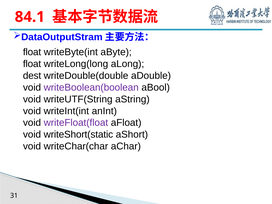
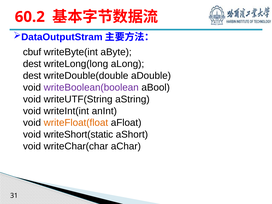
84.1: 84.1 -> 60.2 (30, 17)
float: float -> cbuf (32, 52)
float: float -> dest (32, 64)
writeFloat(float colour: purple -> orange (76, 123)
